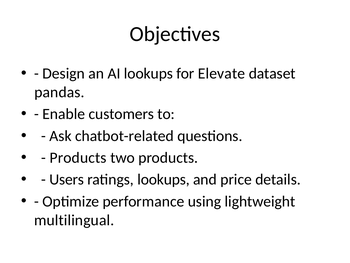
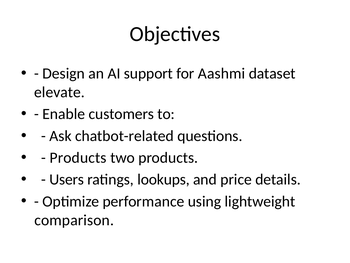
AI lookups: lookups -> support (148, 73)
Elevate: Elevate -> Aashmi (222, 73)
pandas: pandas -> elevate (60, 92)
multilingual: multilingual -> comparison (74, 220)
